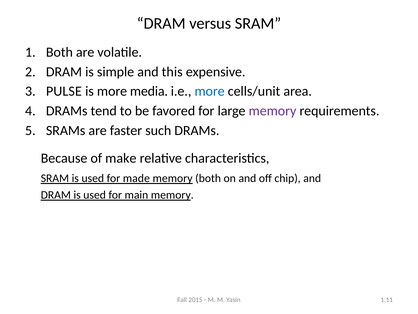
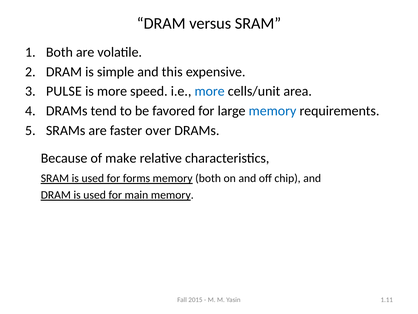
media: media -> speed (149, 91)
memory colour: purple -> blue (272, 111)
such: such -> over (158, 130)
made: made -> forms (136, 178)
